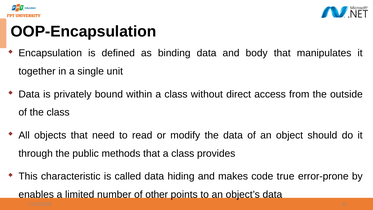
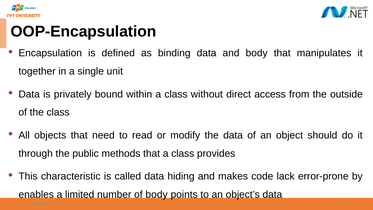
true: true -> lack (286, 176)
of other: other -> body (157, 194)
